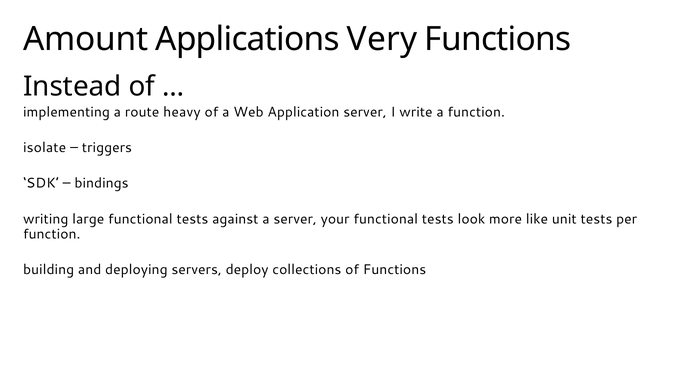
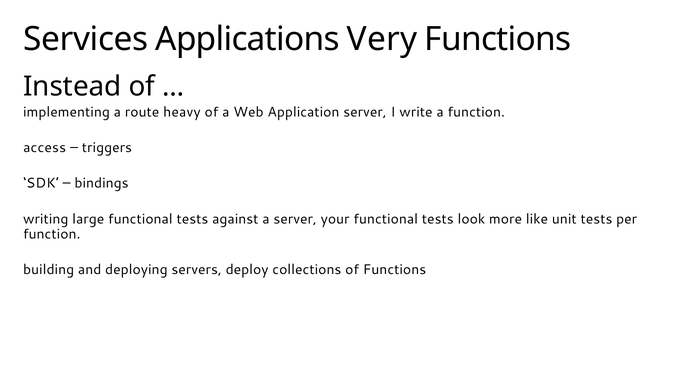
Amount: Amount -> Services (86, 39)
isolate: isolate -> access (45, 147)
